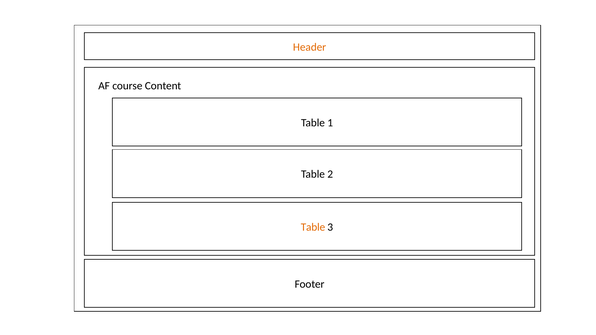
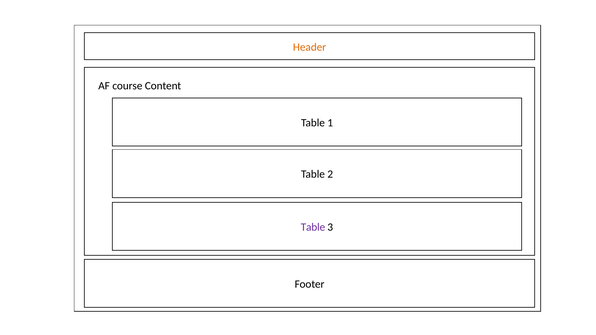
Table colour: orange -> purple (313, 227)
